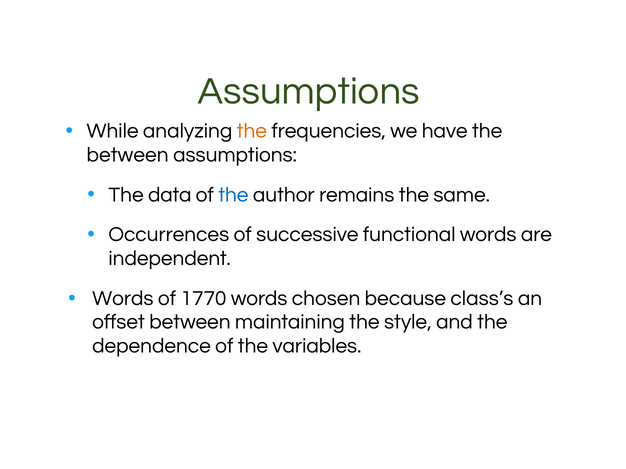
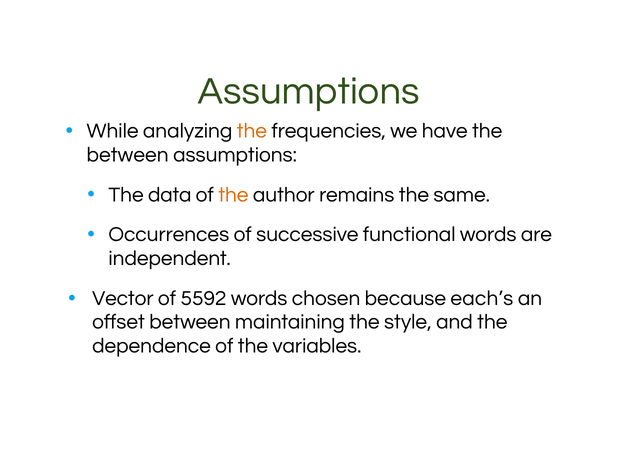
the colour: blue -> orange (233, 195)
Words: Words -> Vector (123, 299)
1770: 1770 -> 5592 (204, 299)
class’s: class’s -> each’s (482, 299)
